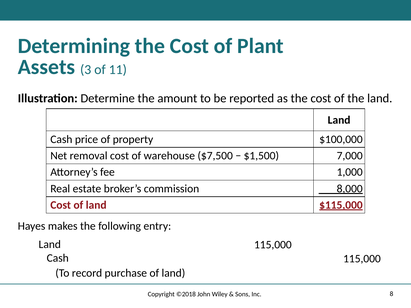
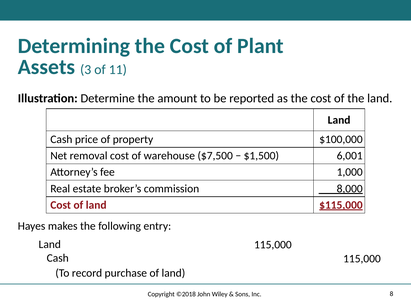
7,000: 7,000 -> 6,001 (350, 156)
